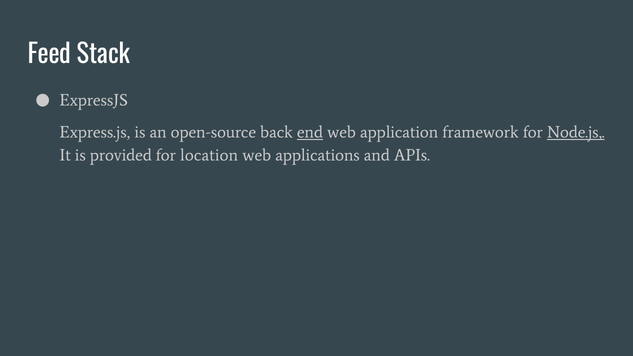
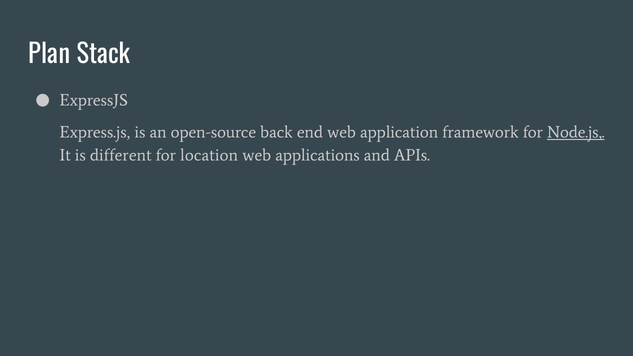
Feed: Feed -> Plan (49, 55)
end underline: present -> none (310, 132)
provided: provided -> different (121, 155)
